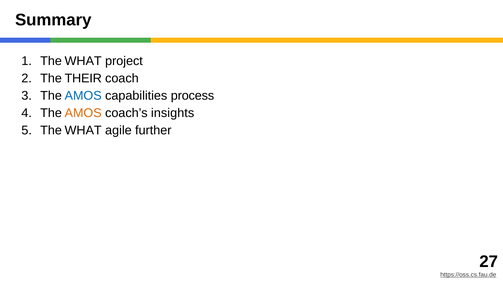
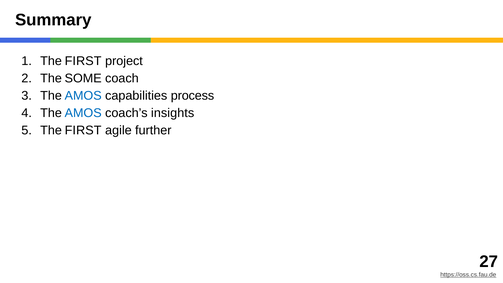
WHAT: WHAT -> FIRST (83, 61)
THEIR: THEIR -> SOME (83, 78)
AMOS colour: orange -> blue (83, 113)
WHAT: WHAT -> FIRST (83, 130)
